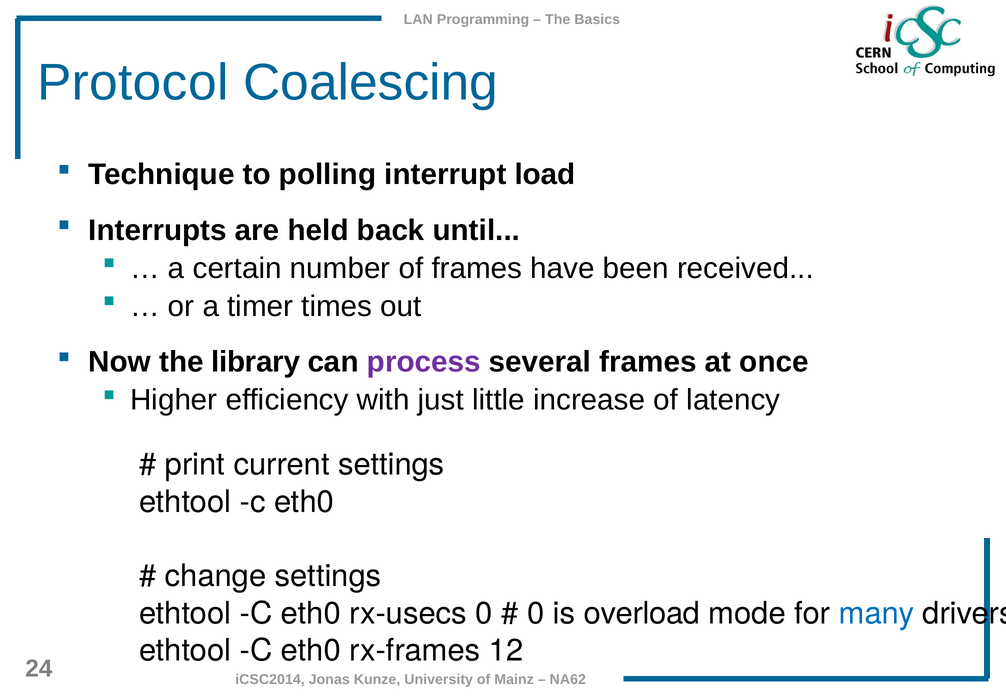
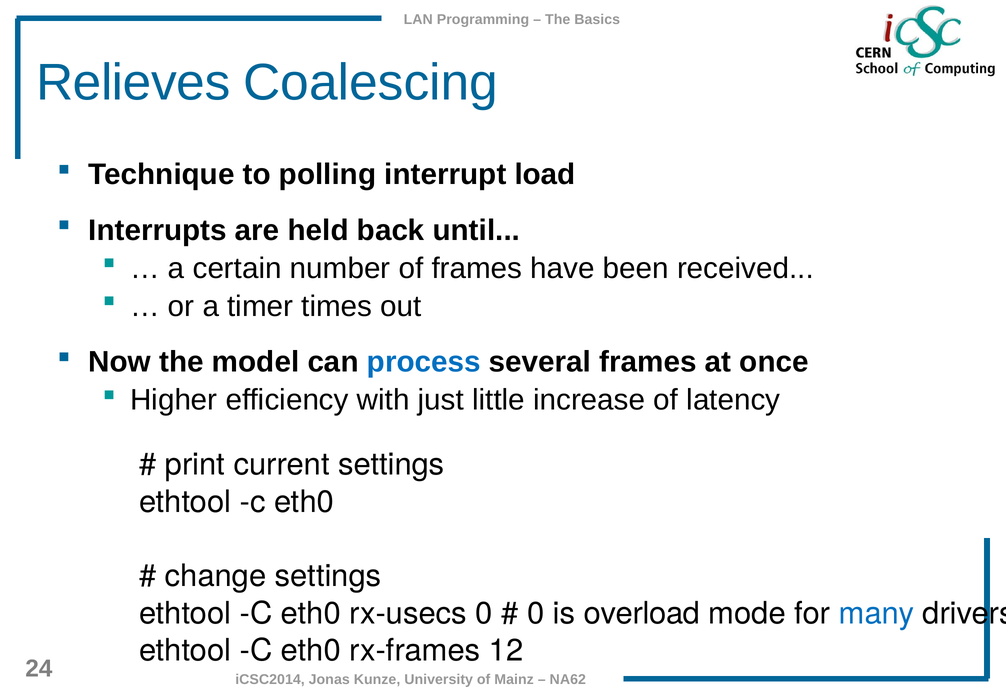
Protocol: Protocol -> Relieves (133, 82)
library: library -> model (256, 362)
process colour: purple -> blue (424, 362)
